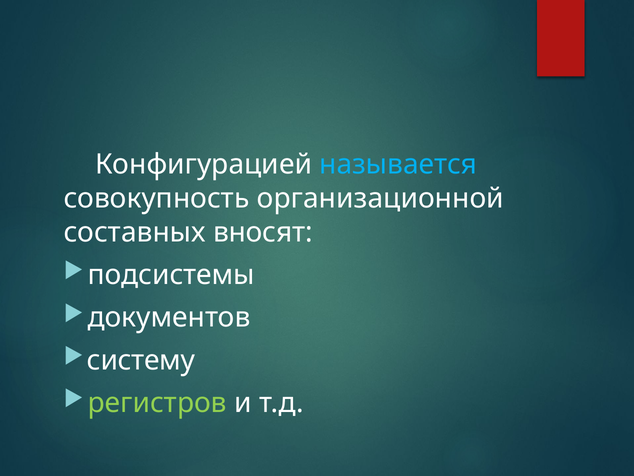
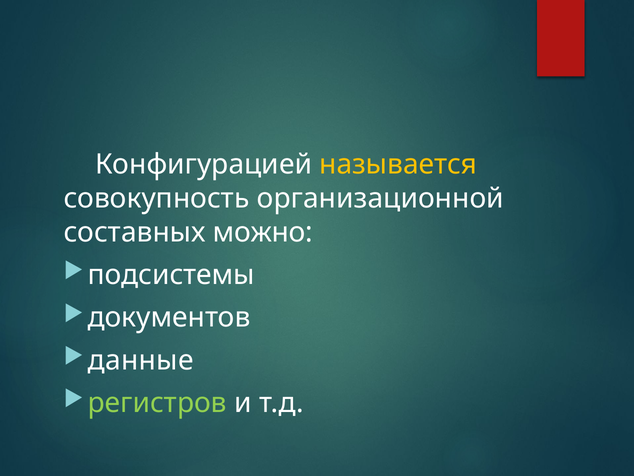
называется colour: light blue -> yellow (398, 164)
вносят: вносят -> можно (263, 232)
систему: систему -> данные (141, 360)
